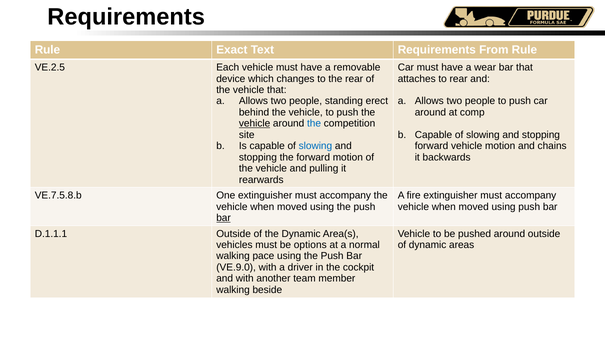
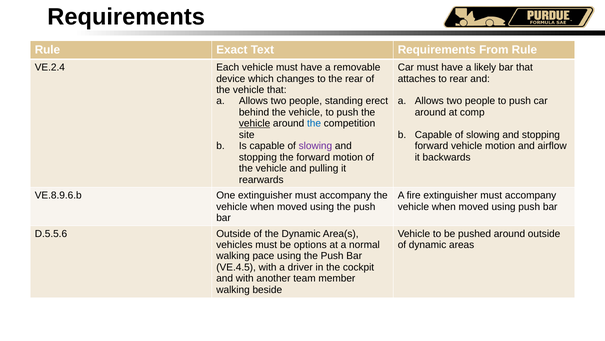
VE.2.5: VE.2.5 -> VE.2.4 (50, 67)
wear: wear -> likely (485, 67)
slowing colour: blue -> purple (315, 146)
chains: chains -> airflow (552, 146)
VE.7.5.8.b: VE.7.5.8.b -> VE.8.9.6.b (58, 195)
bar underline: present -> none (224, 217)
D.1.1.1: D.1.1.1 -> D.5.5.6 (51, 233)
VE.9.0: VE.9.0 -> VE.4.5 (236, 267)
